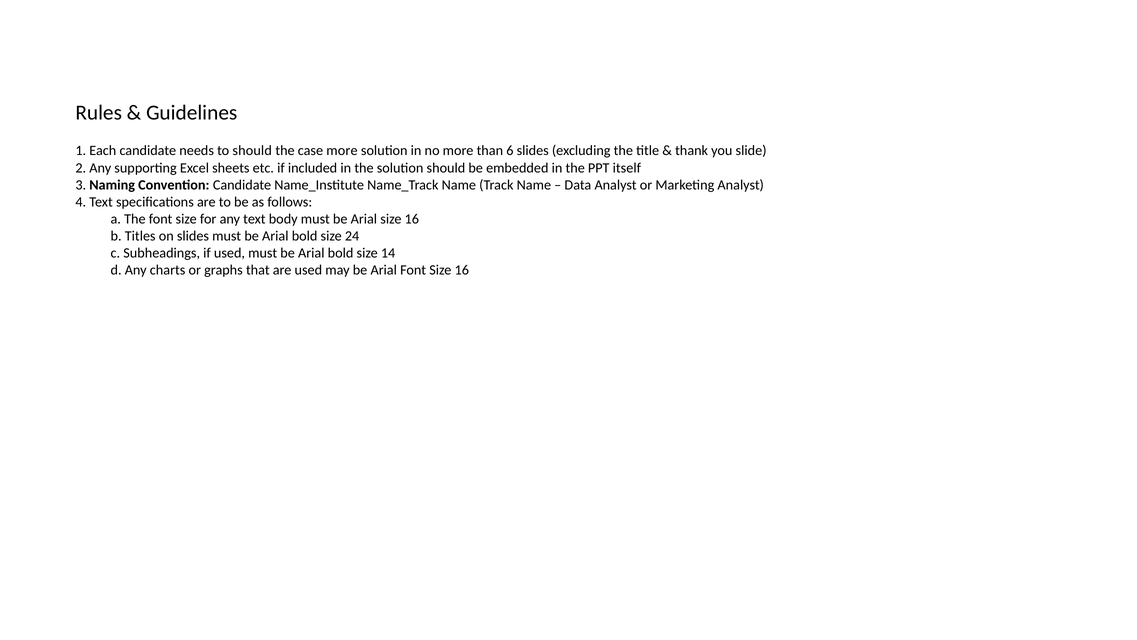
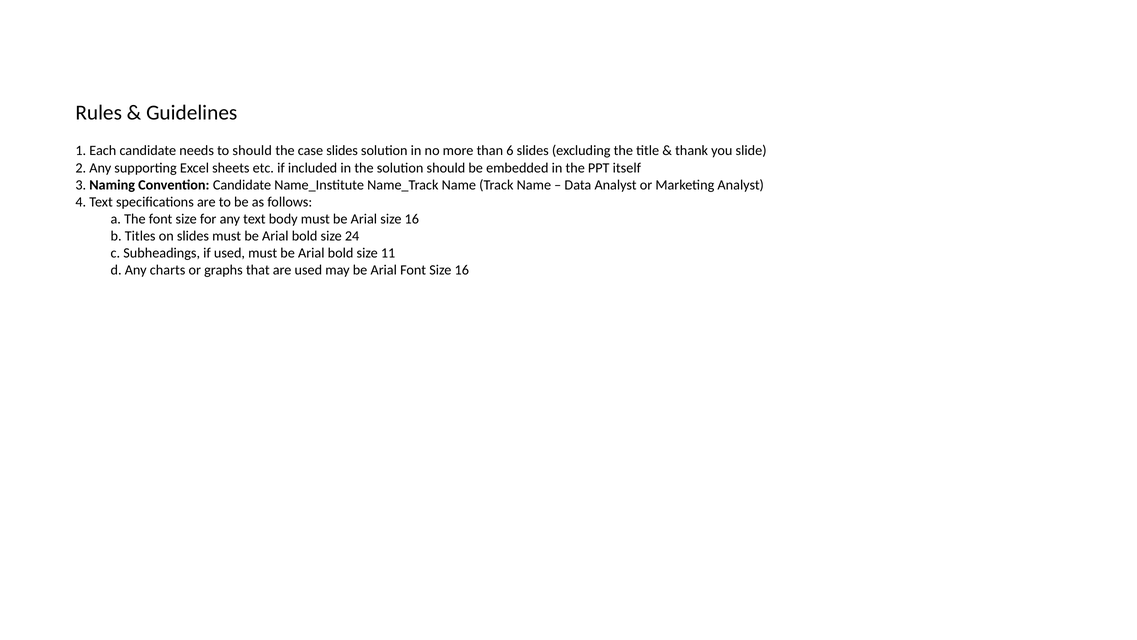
case more: more -> slides (342, 151)
14: 14 -> 11 (388, 253)
